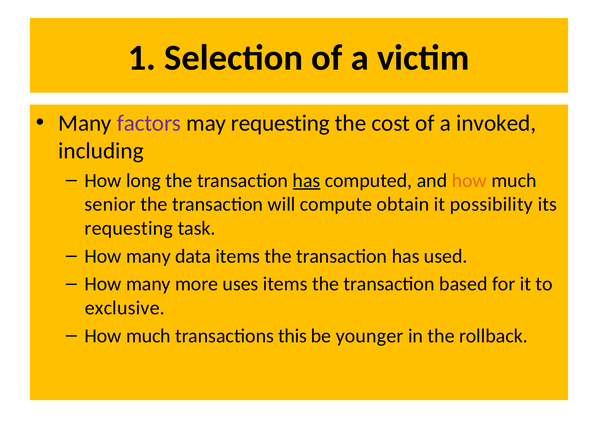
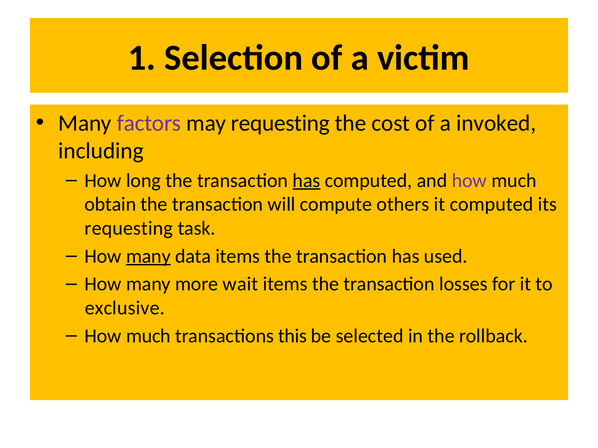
how colour: orange -> purple (469, 181)
senior: senior -> obtain (110, 205)
obtain: obtain -> others (403, 205)
it possibility: possibility -> computed (492, 205)
many underline: none -> present (148, 256)
uses: uses -> wait (240, 284)
based: based -> losses (463, 284)
younger: younger -> selected (370, 336)
